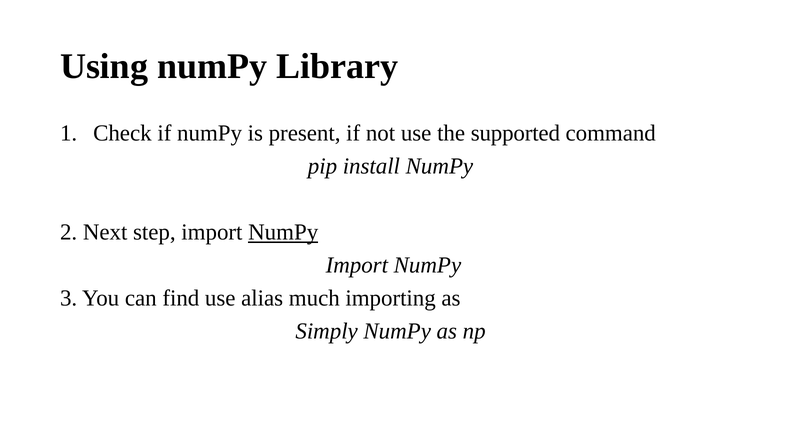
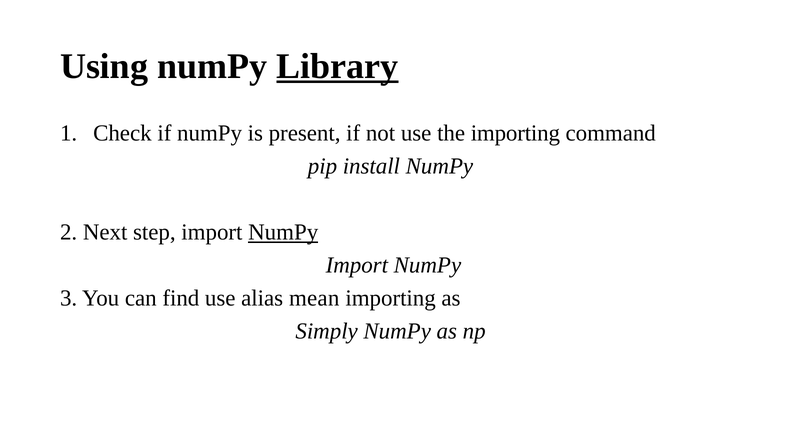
Library underline: none -> present (337, 66)
the supported: supported -> importing (515, 133)
much: much -> mean (314, 298)
